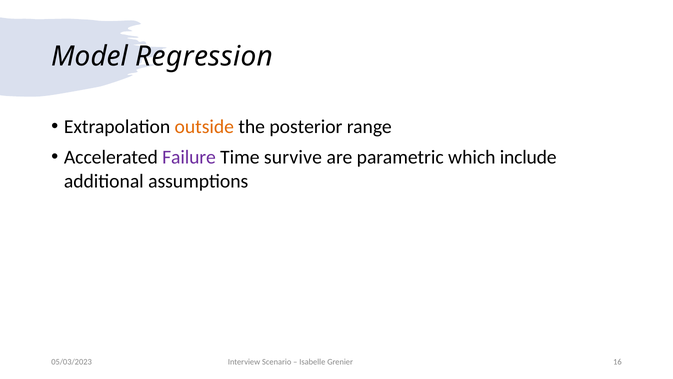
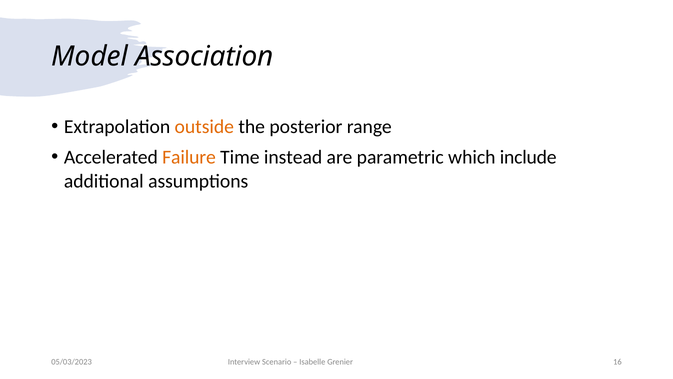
Regression: Regression -> Association (204, 57)
Failure colour: purple -> orange (189, 157)
survive: survive -> instead (293, 157)
